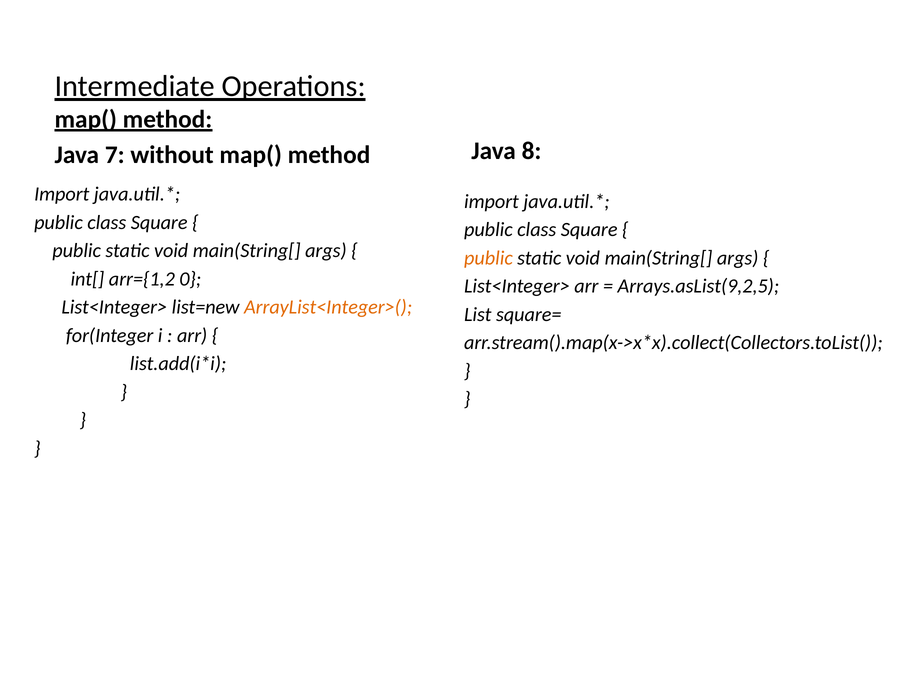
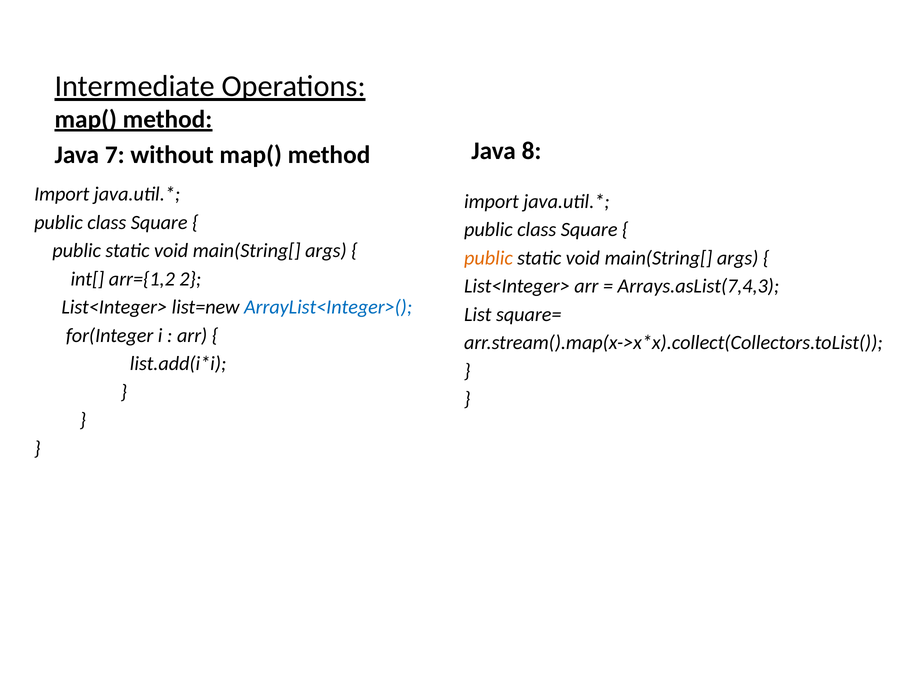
0: 0 -> 2 (190, 279)
Arrays.asList(9,2,5: Arrays.asList(9,2,5 -> Arrays.asList(7,4,3 (698, 286)
ArrayList<Integer>( colour: orange -> blue (328, 308)
